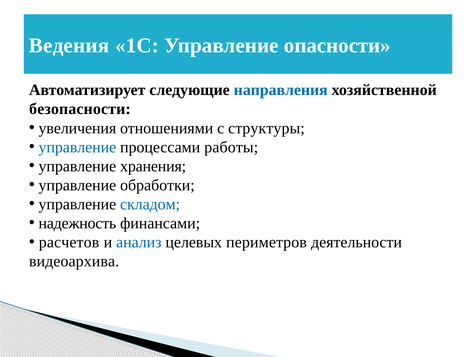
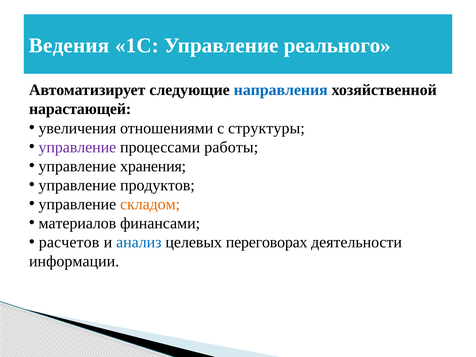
опасности: опасности -> реального (337, 46)
безопасности: безопасности -> нарастающей (80, 109)
управление colour: blue -> purple (77, 147)
обработки: обработки -> продуктов (157, 185)
складом colour: blue -> orange (150, 204)
надежность: надежность -> материалов (77, 223)
периметров: периметров -> переговорах (267, 242)
видеоархива: видеоархива -> информации (74, 261)
